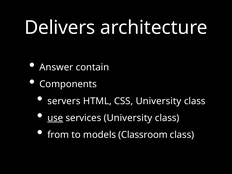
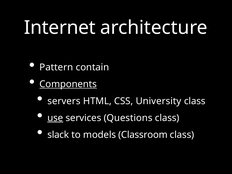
Delivers: Delivers -> Internet (60, 28)
Answer: Answer -> Pattern (56, 67)
Components underline: none -> present (68, 84)
services University: University -> Questions (128, 118)
from: from -> slack (58, 135)
